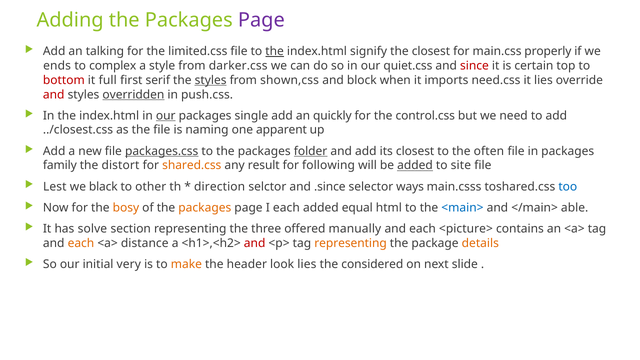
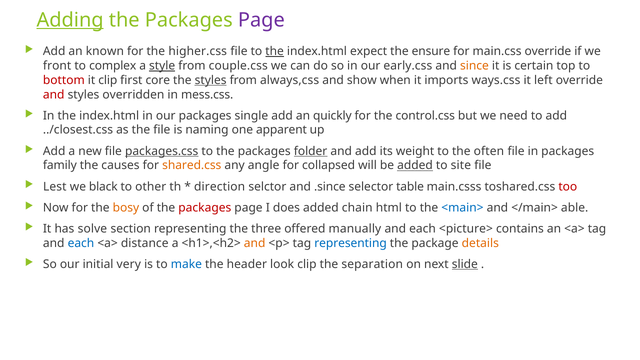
Adding underline: none -> present (70, 20)
talking: talking -> known (105, 51)
limited.css: limited.css -> higher.css (198, 51)
signify: signify -> expect (369, 51)
the closest: closest -> ensure (431, 51)
main.css properly: properly -> override (548, 51)
ends: ends -> front (57, 66)
style underline: none -> present (162, 66)
darker.css: darker.css -> couple.css (238, 66)
quiet.css: quiet.css -> early.css (408, 66)
since colour: red -> orange (474, 66)
it full: full -> clip (108, 80)
serif: serif -> core (158, 80)
shown,css: shown,css -> always,css (290, 80)
block: block -> show (362, 80)
need.css: need.css -> ways.css (496, 80)
it lies: lies -> left (543, 80)
overridden underline: present -> none (133, 95)
push.css: push.css -> mess.css (207, 95)
our underline: present -> none (166, 116)
its closest: closest -> weight (415, 151)
distort: distort -> causes (120, 165)
result: result -> angle (264, 165)
following: following -> collapsed (329, 165)
ways: ways -> table (410, 187)
too colour: blue -> red (568, 187)
packages colour: orange -> red (205, 208)
I each: each -> does (286, 208)
equal: equal -> chain (357, 208)
each colour: orange -> blue (81, 243)
and colour: red -> orange (255, 243)
representing colour: orange -> blue (351, 243)
make colour: orange -> blue (186, 264)
look lies: lies -> clip (307, 264)
considered: considered -> separation (372, 264)
slide underline: none -> present (465, 264)
